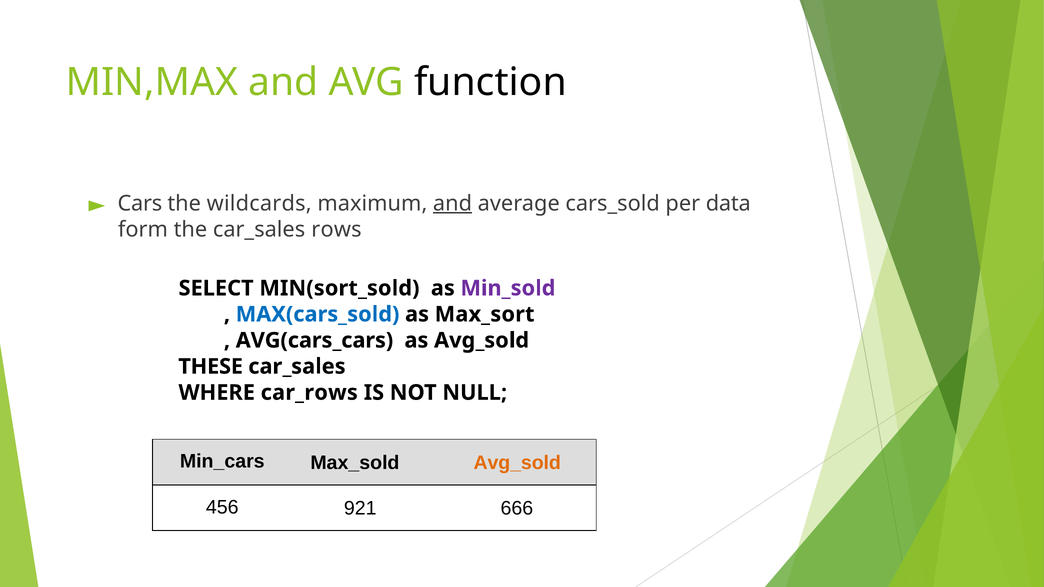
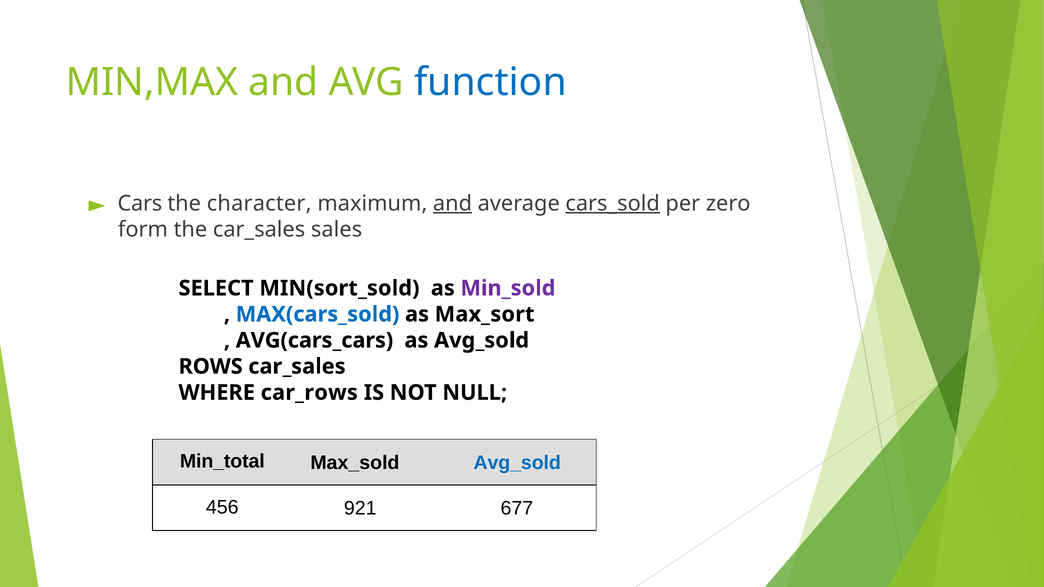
function colour: black -> blue (490, 82)
wildcards: wildcards -> character (259, 204)
cars_sold underline: none -> present (613, 204)
data: data -> zero (728, 204)
rows: rows -> sales (337, 230)
THESE: THESE -> ROWS (211, 367)
Min_cars: Min_cars -> Min_total (222, 462)
Avg_sold colour: orange -> blue (517, 463)
666: 666 -> 677 (517, 509)
